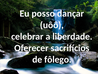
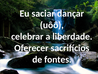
posso: posso -> saciar (43, 13)
fôlego: fôlego -> fontes (58, 59)
